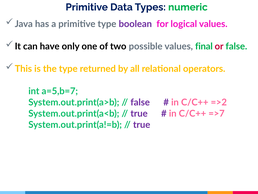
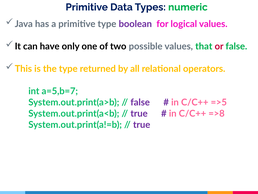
final: final -> that (204, 46)
=>2: =>2 -> =>5 (219, 102)
=>7: =>7 -> =>8 (217, 113)
